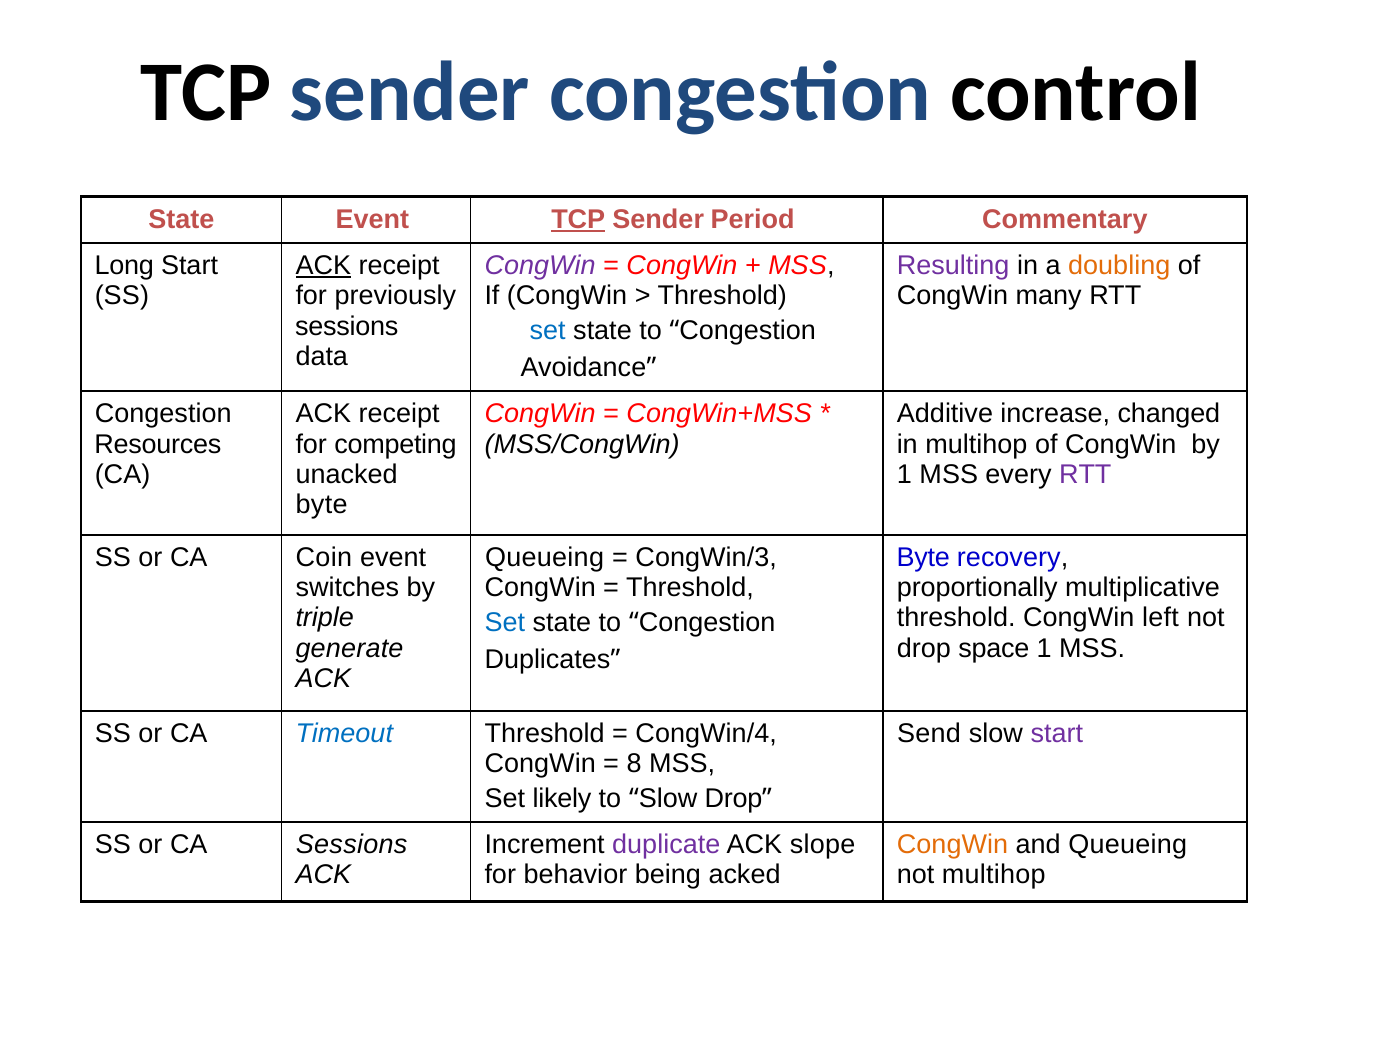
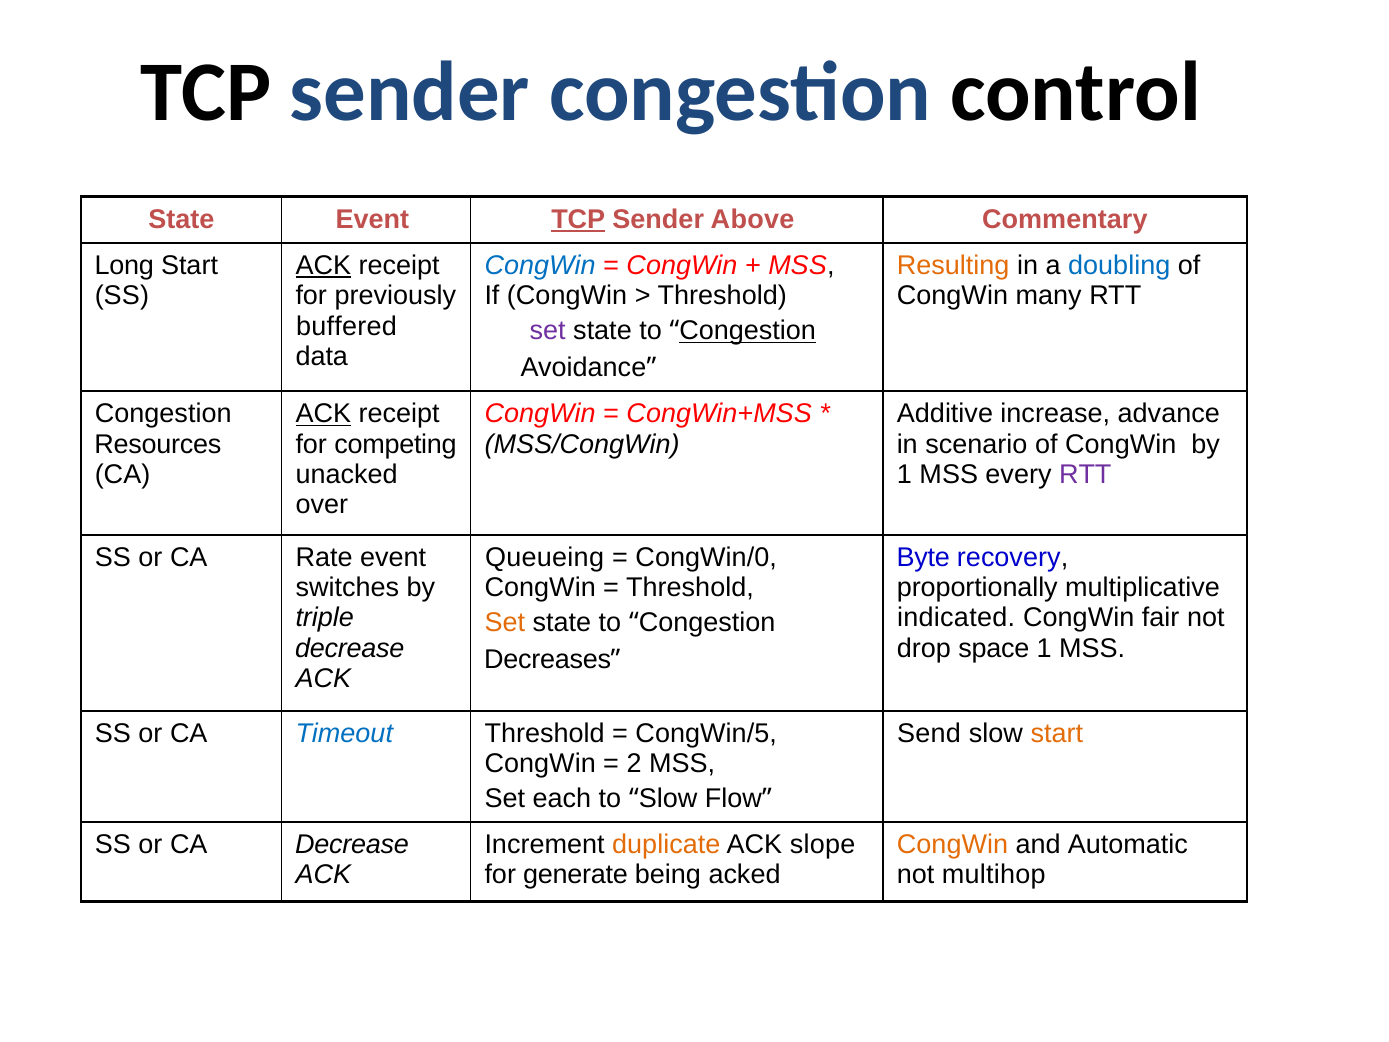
Period: Period -> Above (753, 219)
CongWin colour: purple -> blue (540, 266)
Resulting colour: purple -> orange (953, 266)
doubling colour: orange -> blue (1119, 266)
sessions: sessions -> buffered (346, 326)
set colour: blue -> purple (548, 331)
Congestion underline: none -> present (748, 331)
ACK underline: none -> present (323, 414)
changed: changed -> advance (1169, 414)
in multihop: multihop -> scenario (976, 444)
byte: byte -> over (322, 505)
Coin: Coin -> Rate (324, 557)
CongWin/3: CongWin/3 -> CongWin/0 (706, 557)
threshold: threshold -> indicated (956, 618)
left: left -> fair (1161, 618)
Set colour: blue -> orange (505, 622)
generate: generate -> decrease (350, 648)
Duplicates: Duplicates -> Decreases (548, 659)
CongWin/4: CongWin/4 -> CongWin/5 (706, 733)
start colour: purple -> orange (1057, 733)
8: 8 -> 2 (634, 764)
likely: likely -> each (562, 798)
Slow Drop: Drop -> Flow (733, 798)
CA Sessions: Sessions -> Decrease (352, 845)
duplicate colour: purple -> orange (666, 845)
and Queueing: Queueing -> Automatic (1128, 845)
behavior: behavior -> generate (576, 875)
